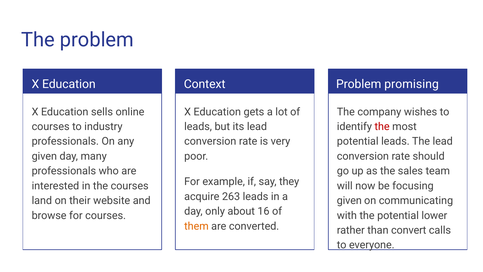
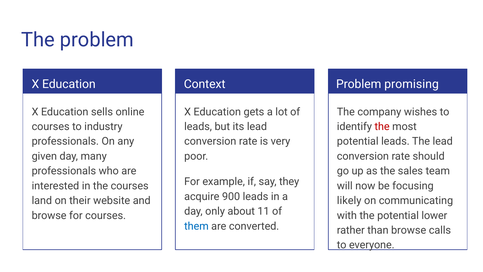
263: 263 -> 900 (231, 196)
given: given -> likely (349, 200)
16: 16 -> 11 (263, 211)
them colour: orange -> blue (196, 226)
than convert: convert -> browse (409, 230)
